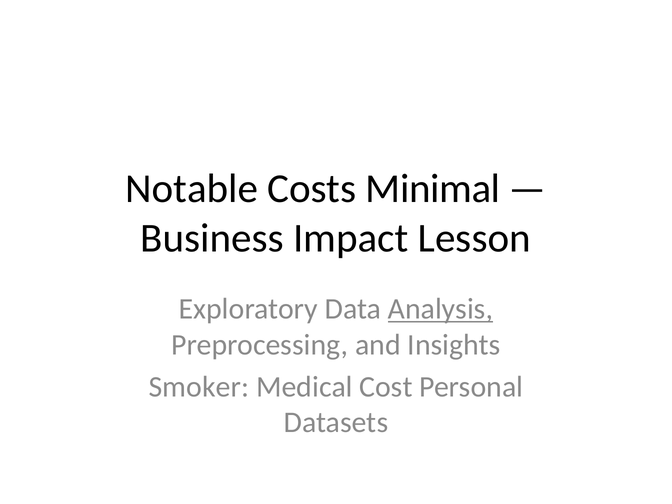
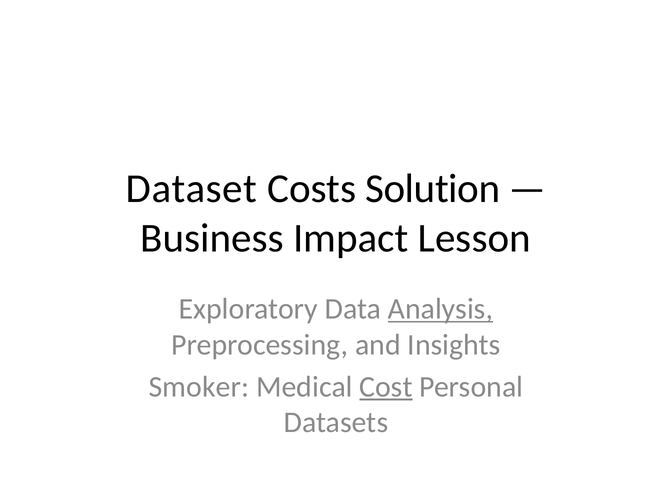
Notable: Notable -> Dataset (191, 189)
Minimal: Minimal -> Solution (433, 189)
Cost underline: none -> present (386, 387)
